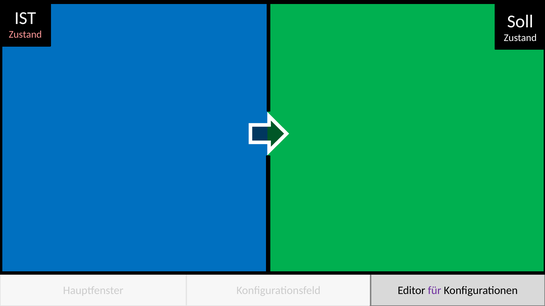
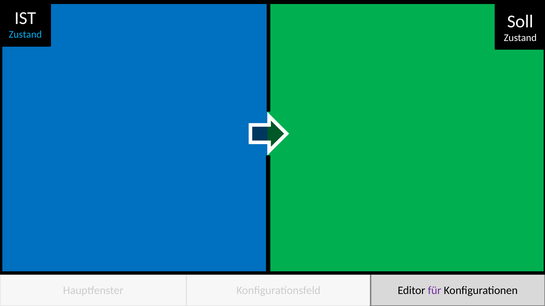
Zustand colour: pink -> light blue (25, 35)
